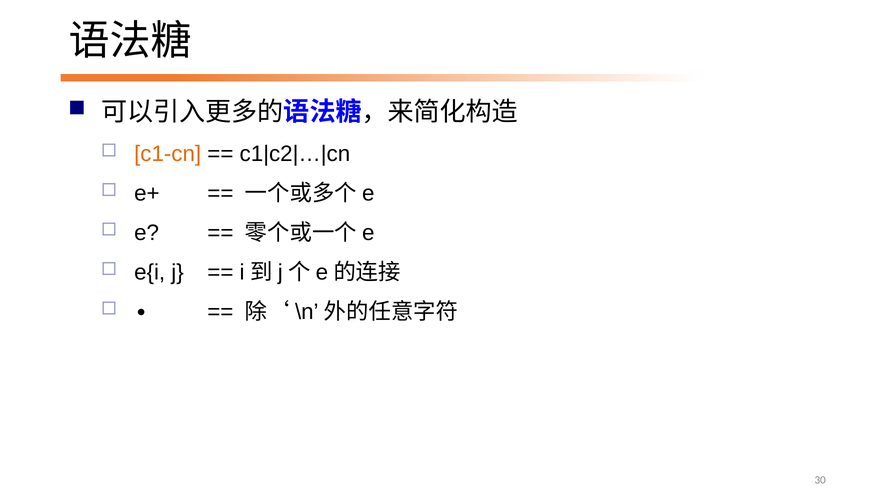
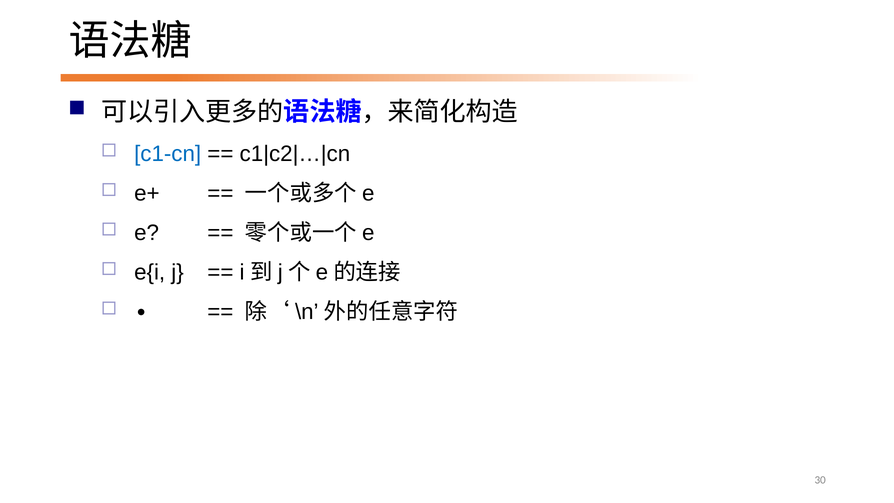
c1-cn colour: orange -> blue (168, 154)
